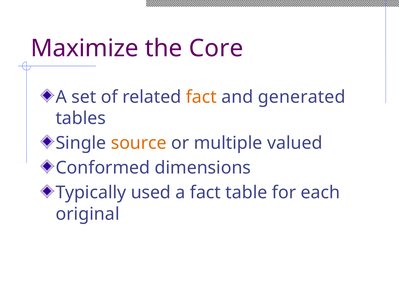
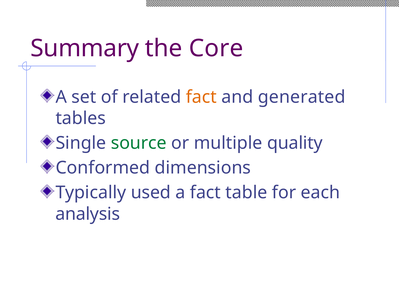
Maximize: Maximize -> Summary (85, 48)
source colour: orange -> green (139, 143)
valued: valued -> quality (295, 143)
original: original -> analysis (88, 214)
